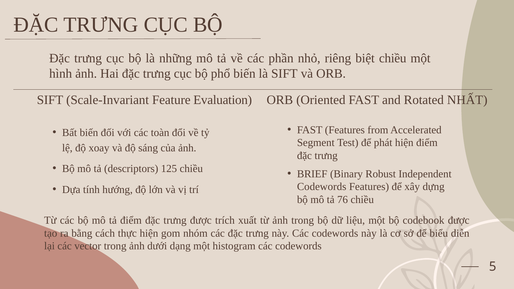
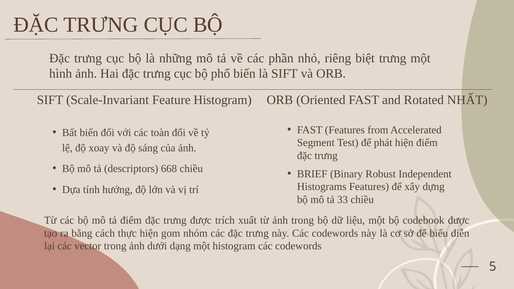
biệt chiều: chiều -> trưng (393, 58)
Feature Evaluation: Evaluation -> Histogram (223, 100)
125: 125 -> 668 (169, 169)
Codewords: Codewords -> Histograms (322, 187)
76: 76 -> 33 (343, 200)
